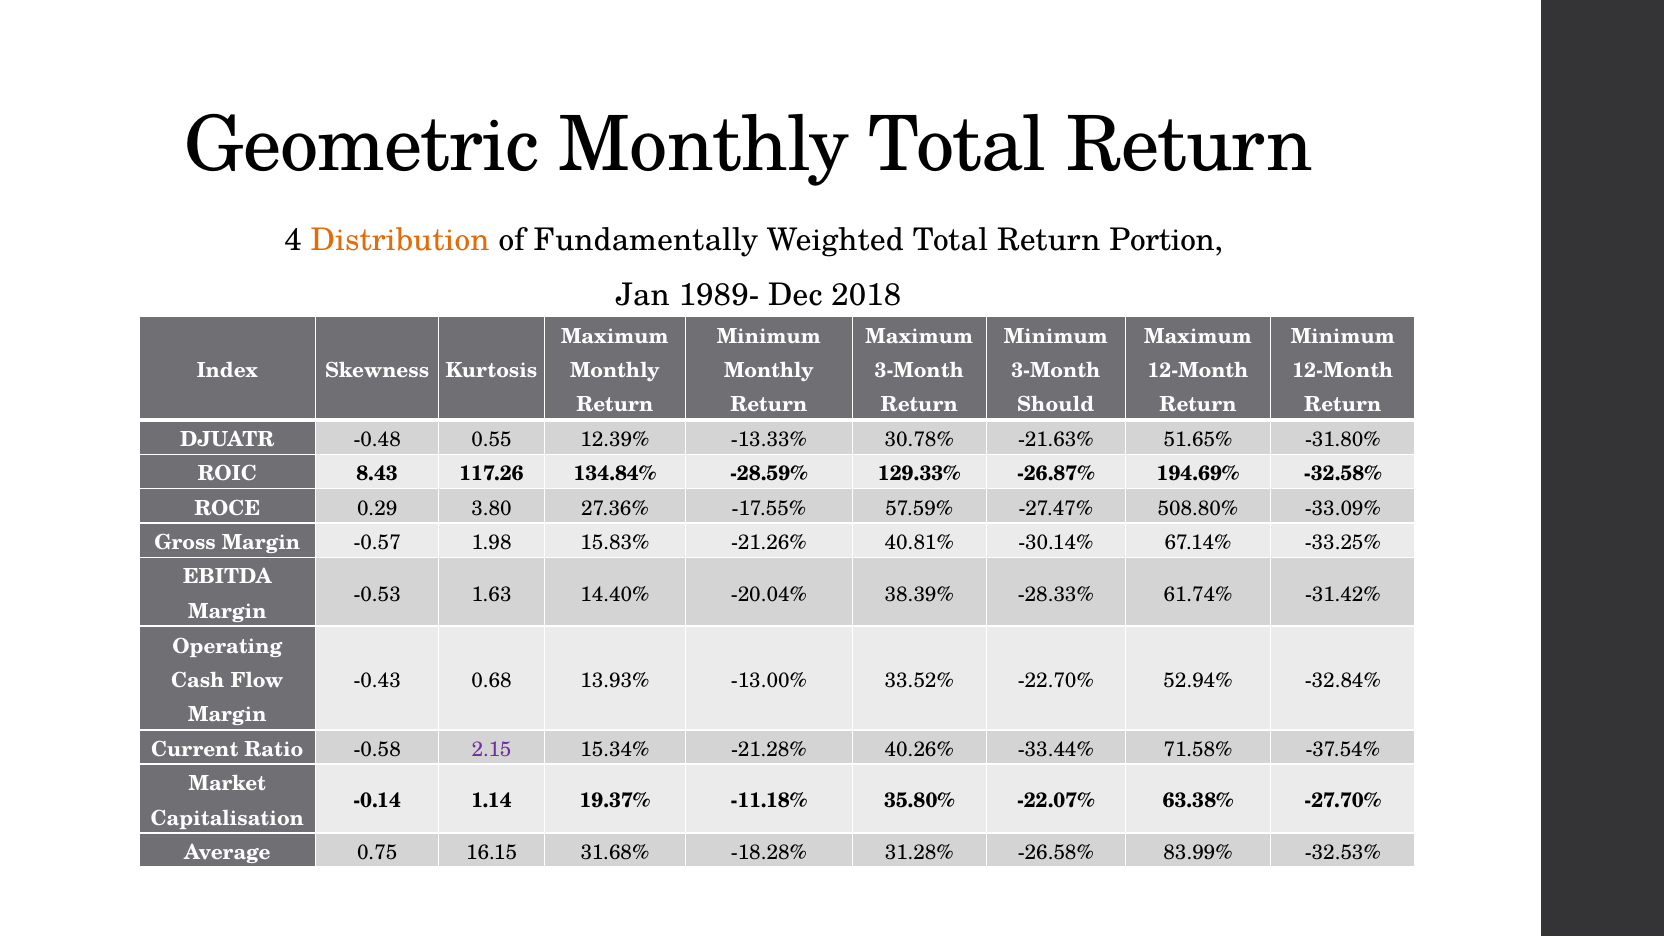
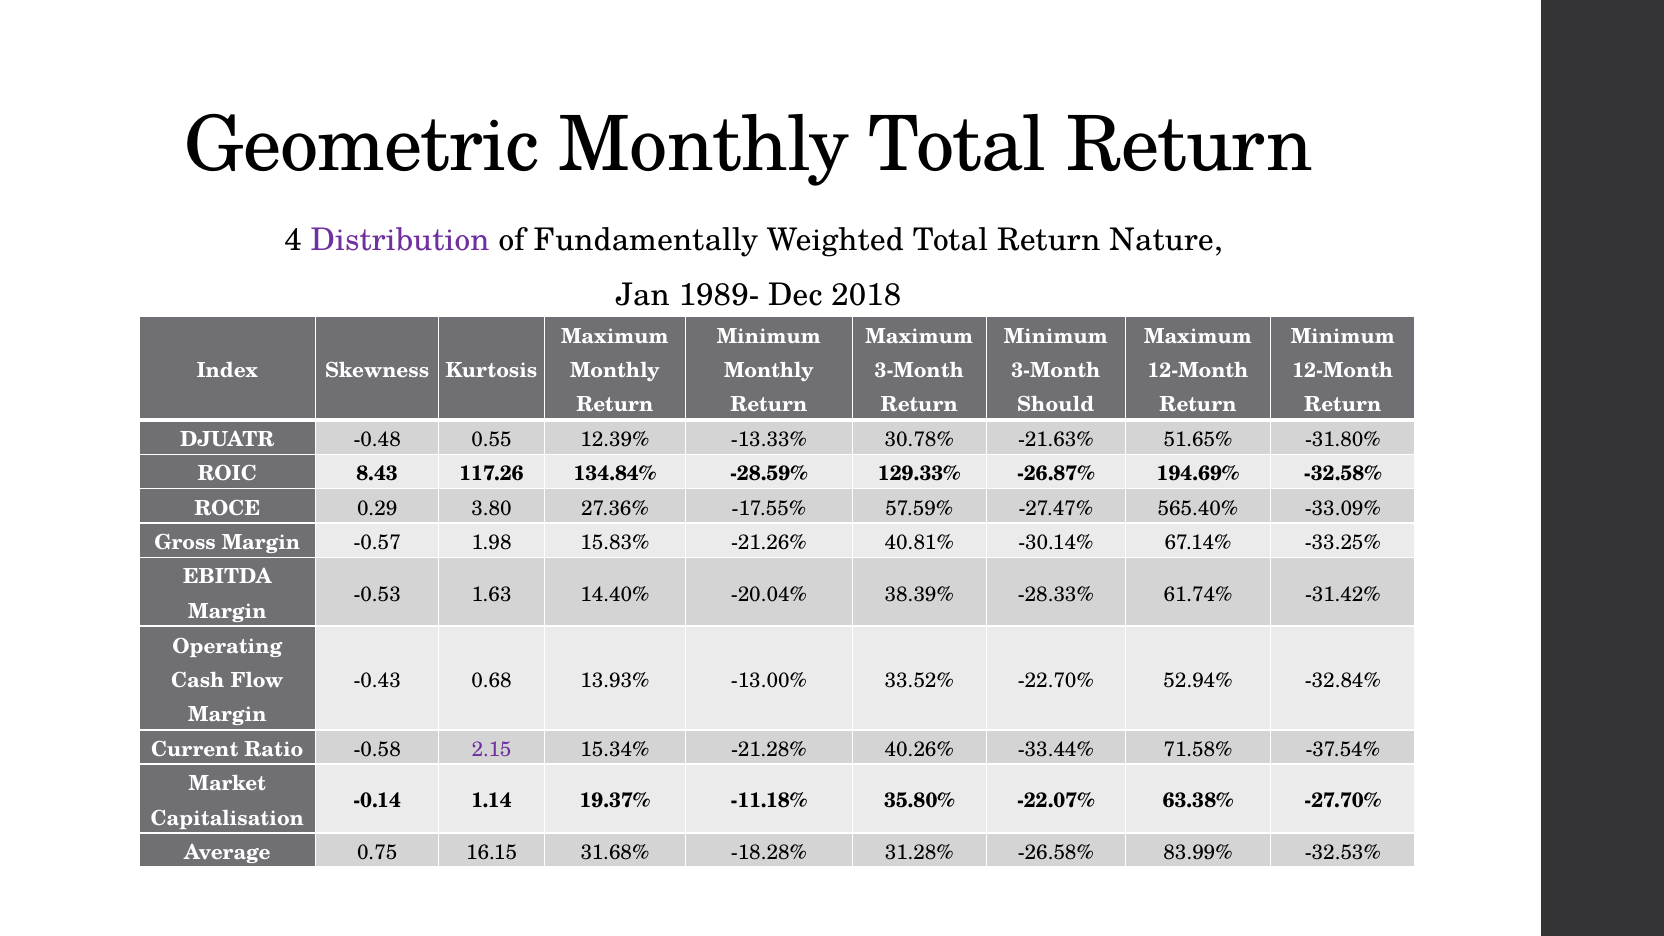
Distribution colour: orange -> purple (400, 240)
Portion: Portion -> Nature (1166, 240)
508.80%: 508.80% -> 565.40% (1198, 509)
